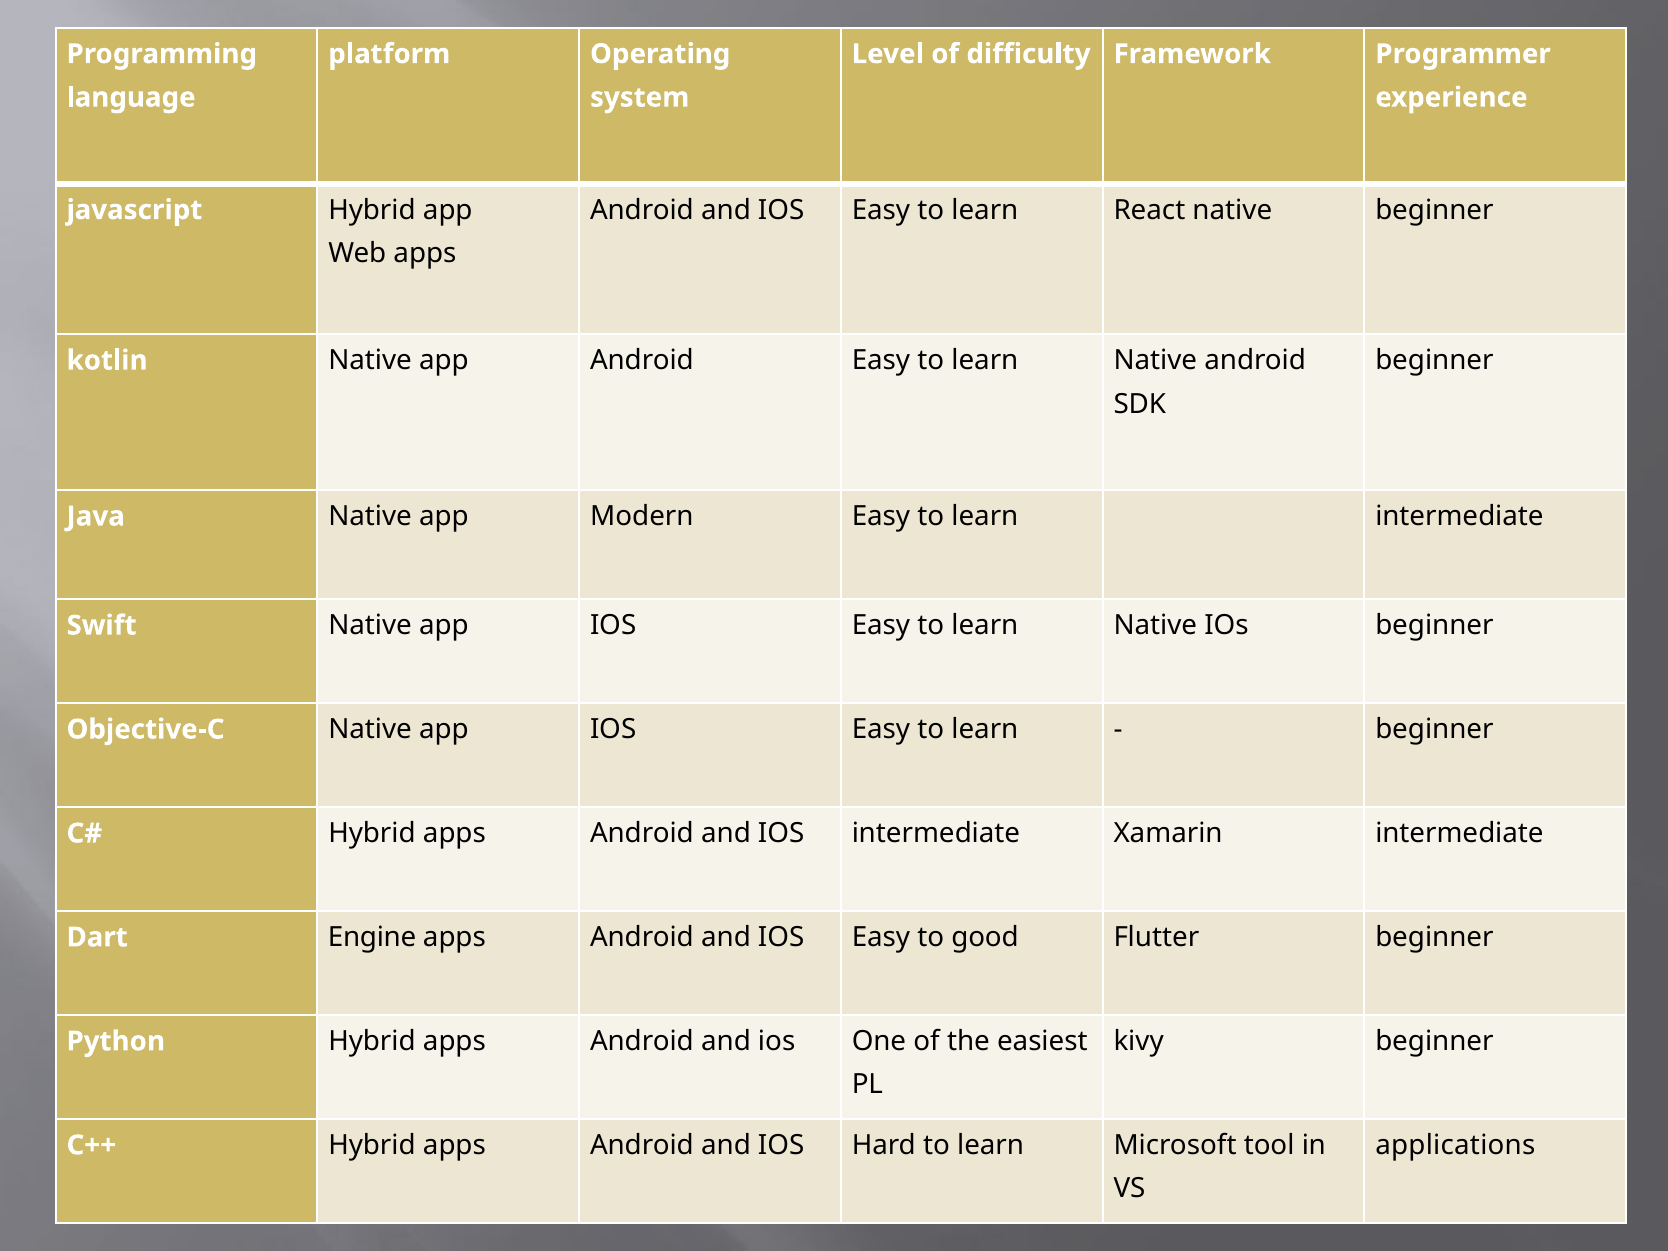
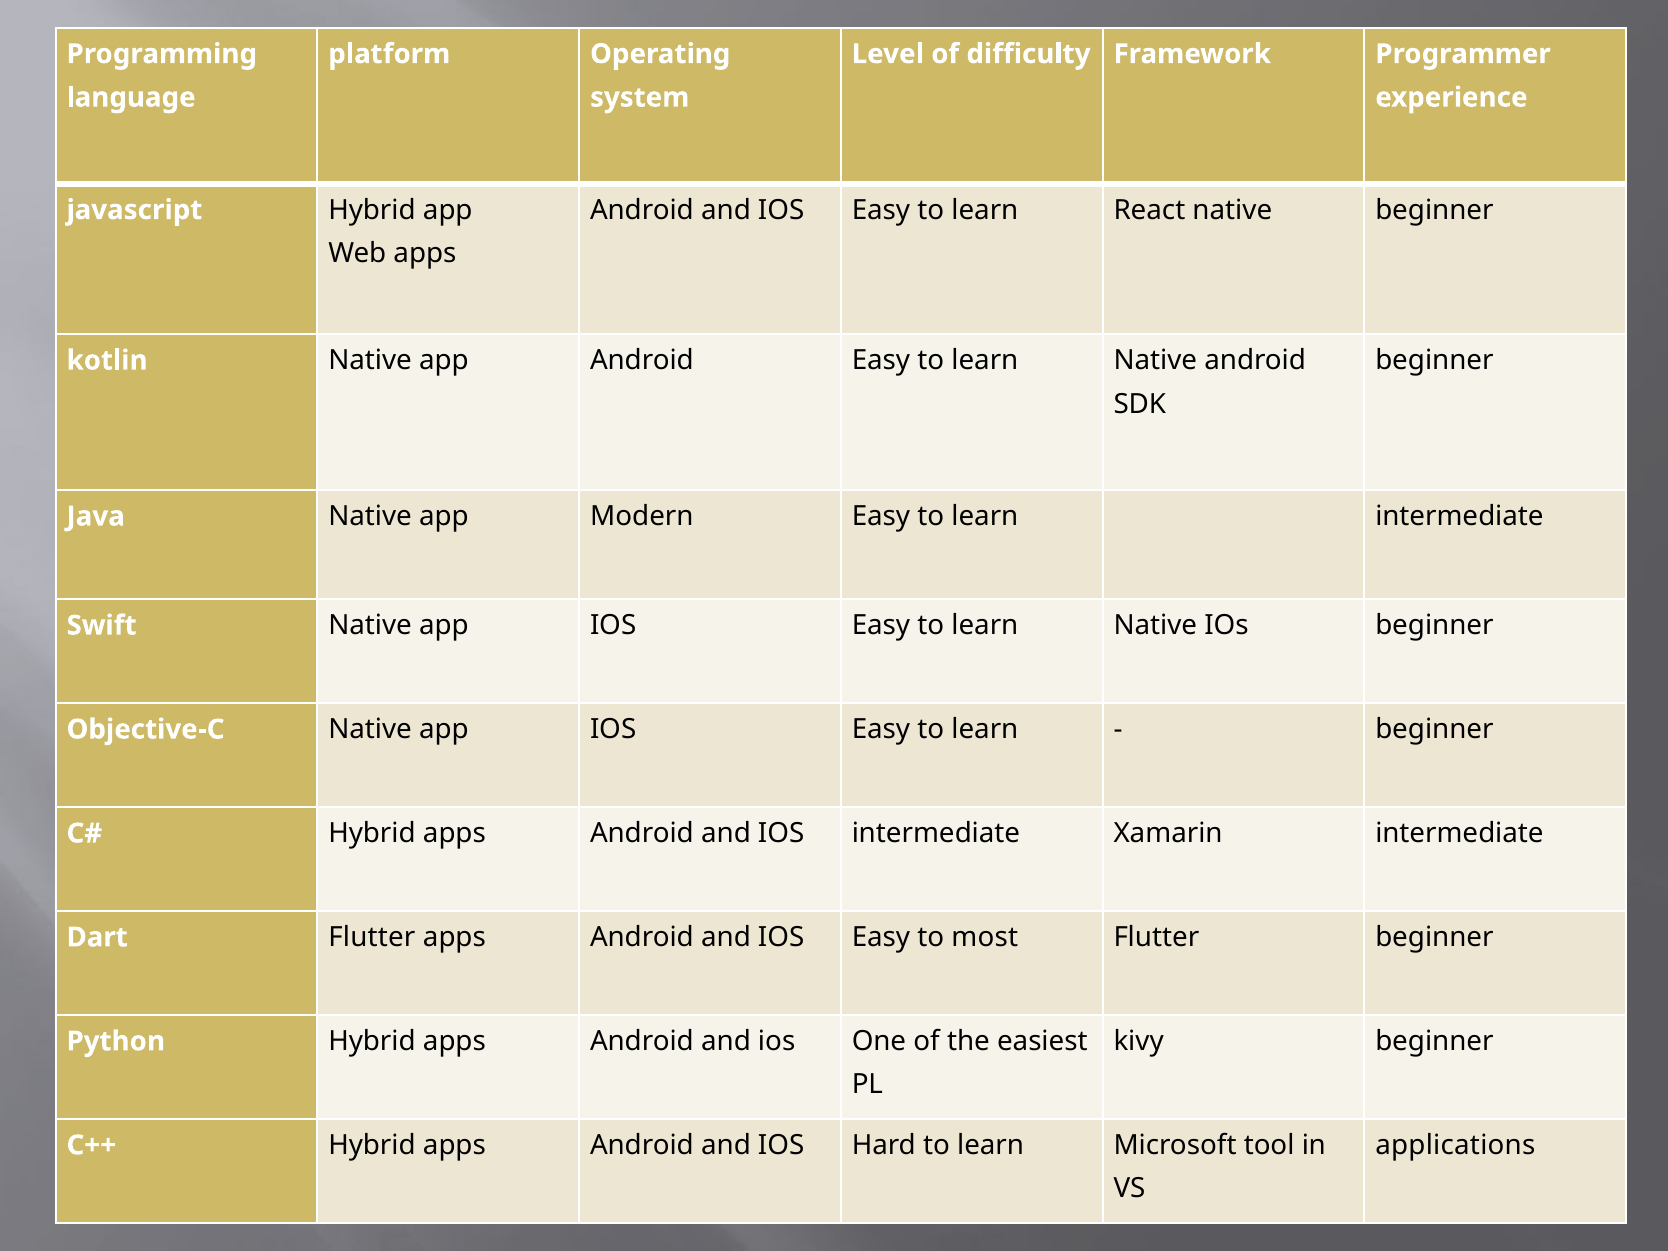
Dart Engine: Engine -> Flutter (372, 937)
good: good -> most (985, 937)
